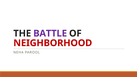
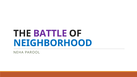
NEIGHBORHOOD colour: red -> blue (53, 43)
